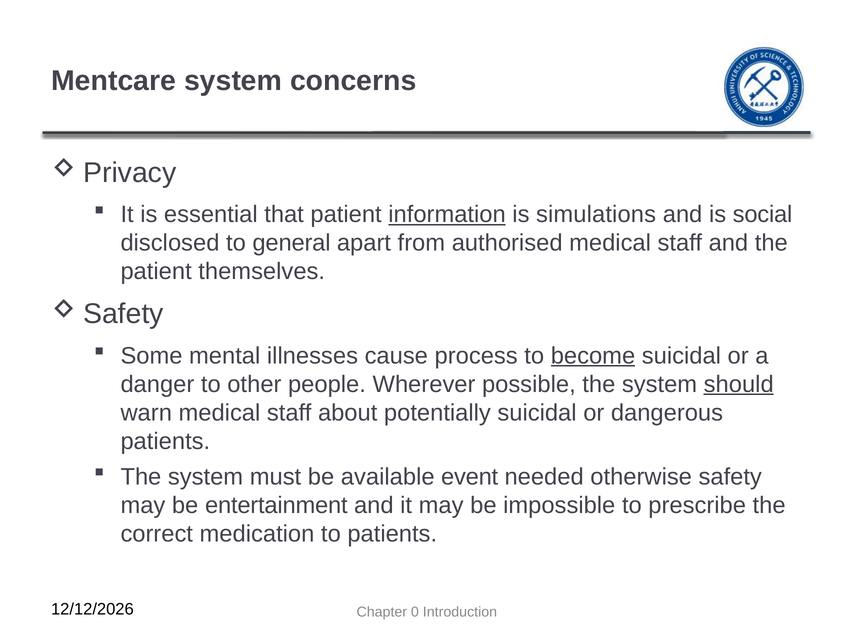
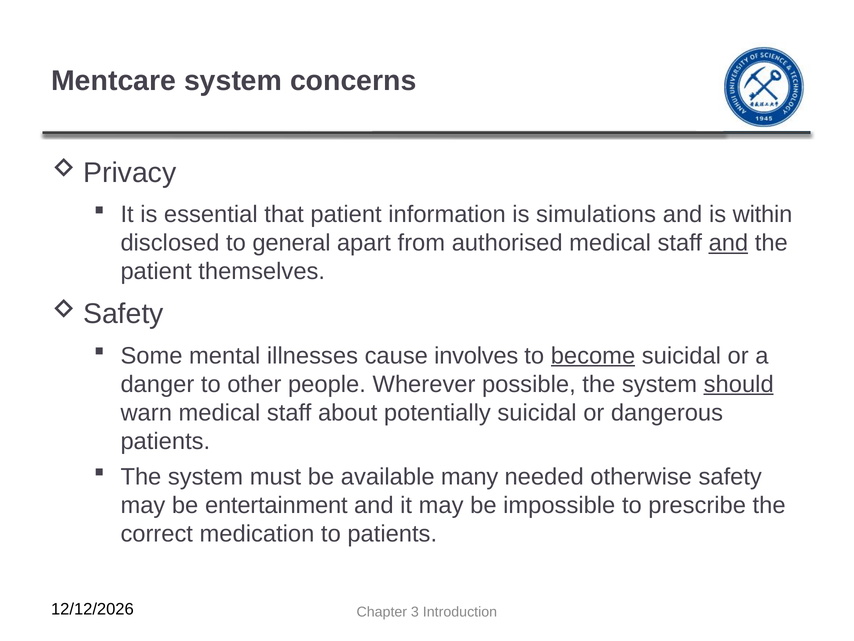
information underline: present -> none (447, 214)
social: social -> within (763, 214)
and underline: none -> present (728, 243)
process: process -> involves (476, 355)
event: event -> many (470, 476)
0: 0 -> 3 (415, 612)
